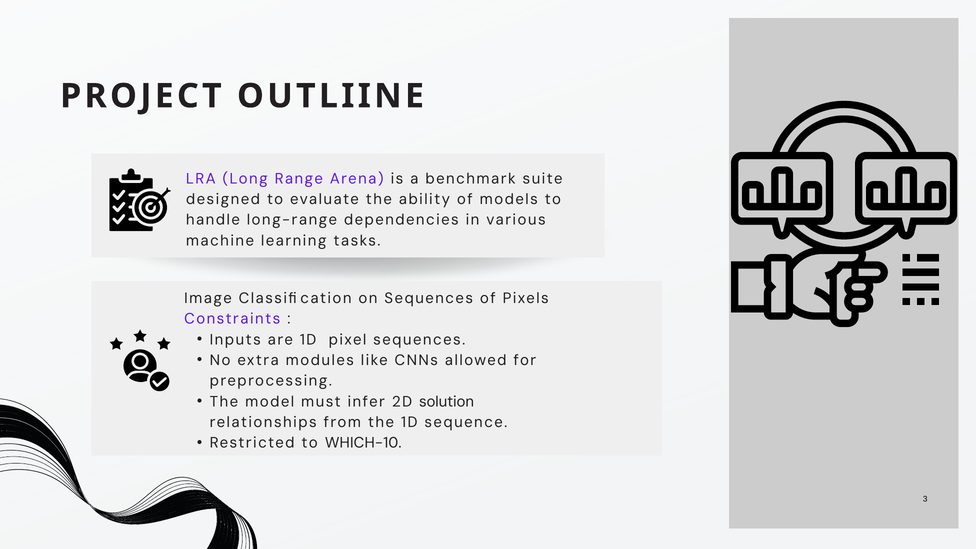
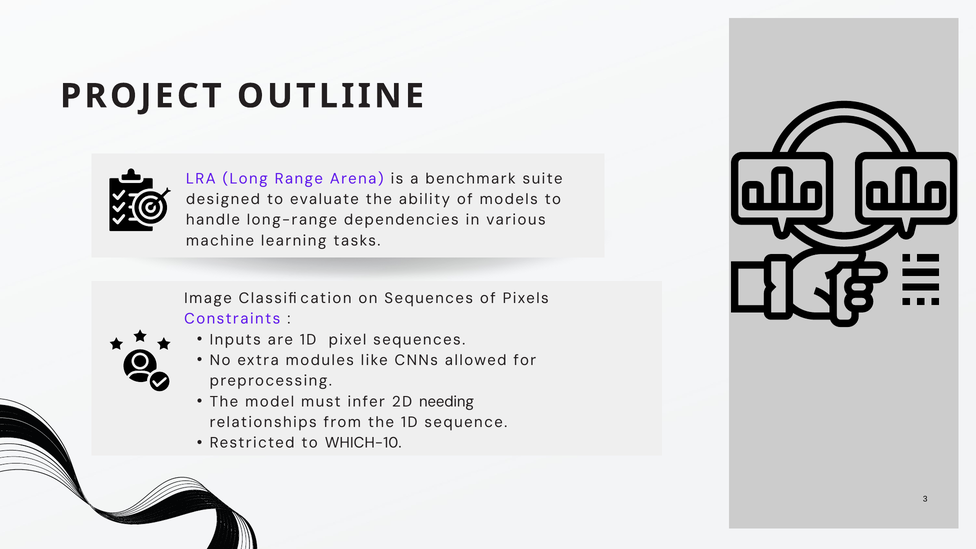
solution: solution -> needing (447, 402)
